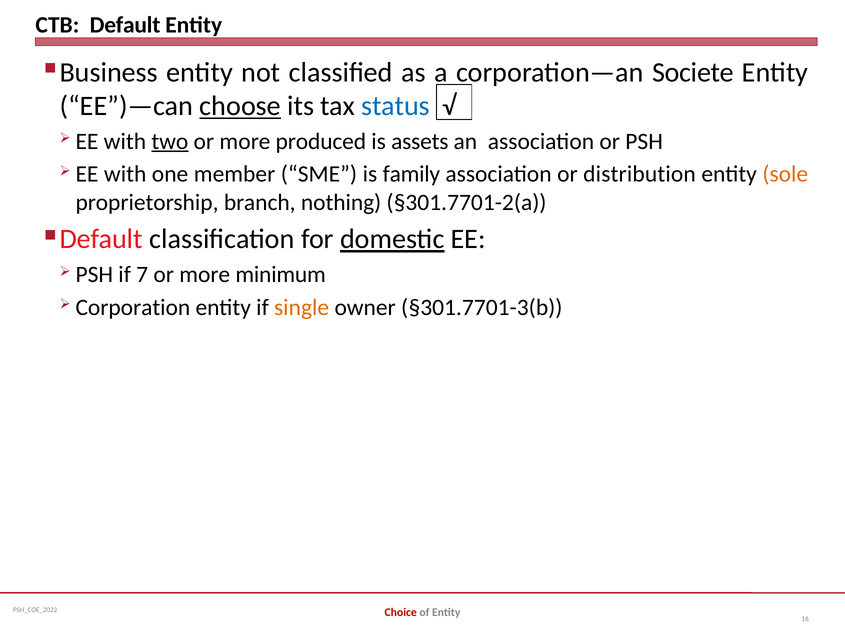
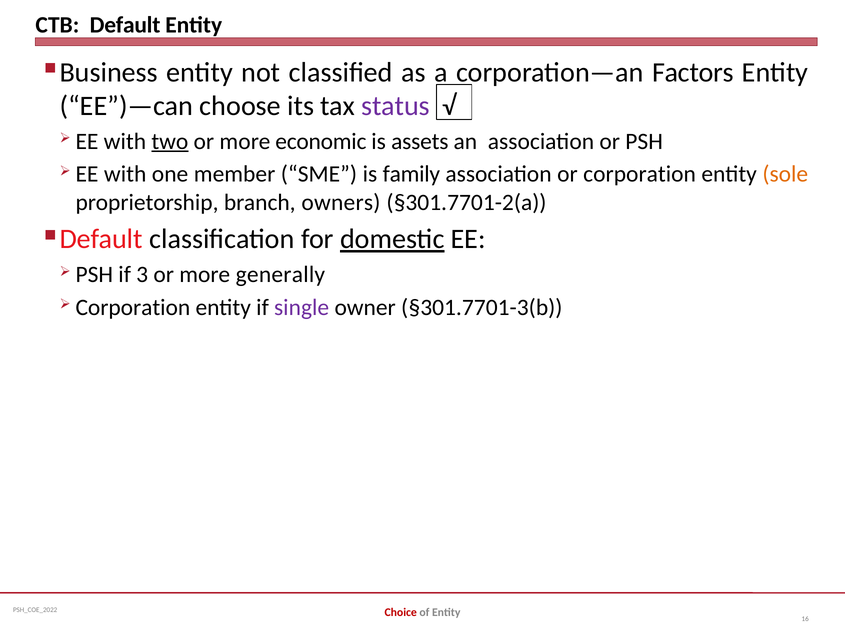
Societe: Societe -> Factors (693, 72)
choose underline: present -> none (240, 106)
status colour: blue -> purple (396, 106)
produced: produced -> economic (321, 141)
or distribution: distribution -> corporation (640, 174)
nothing: nothing -> owners (341, 203)
7: 7 -> 3 (142, 275)
minimum: minimum -> generally (280, 275)
single colour: orange -> purple (302, 308)
